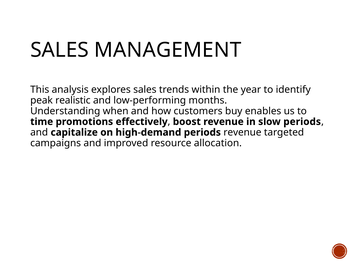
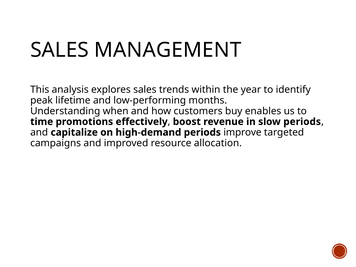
realistic: realistic -> lifetime (73, 100)
periods revenue: revenue -> improve (242, 132)
